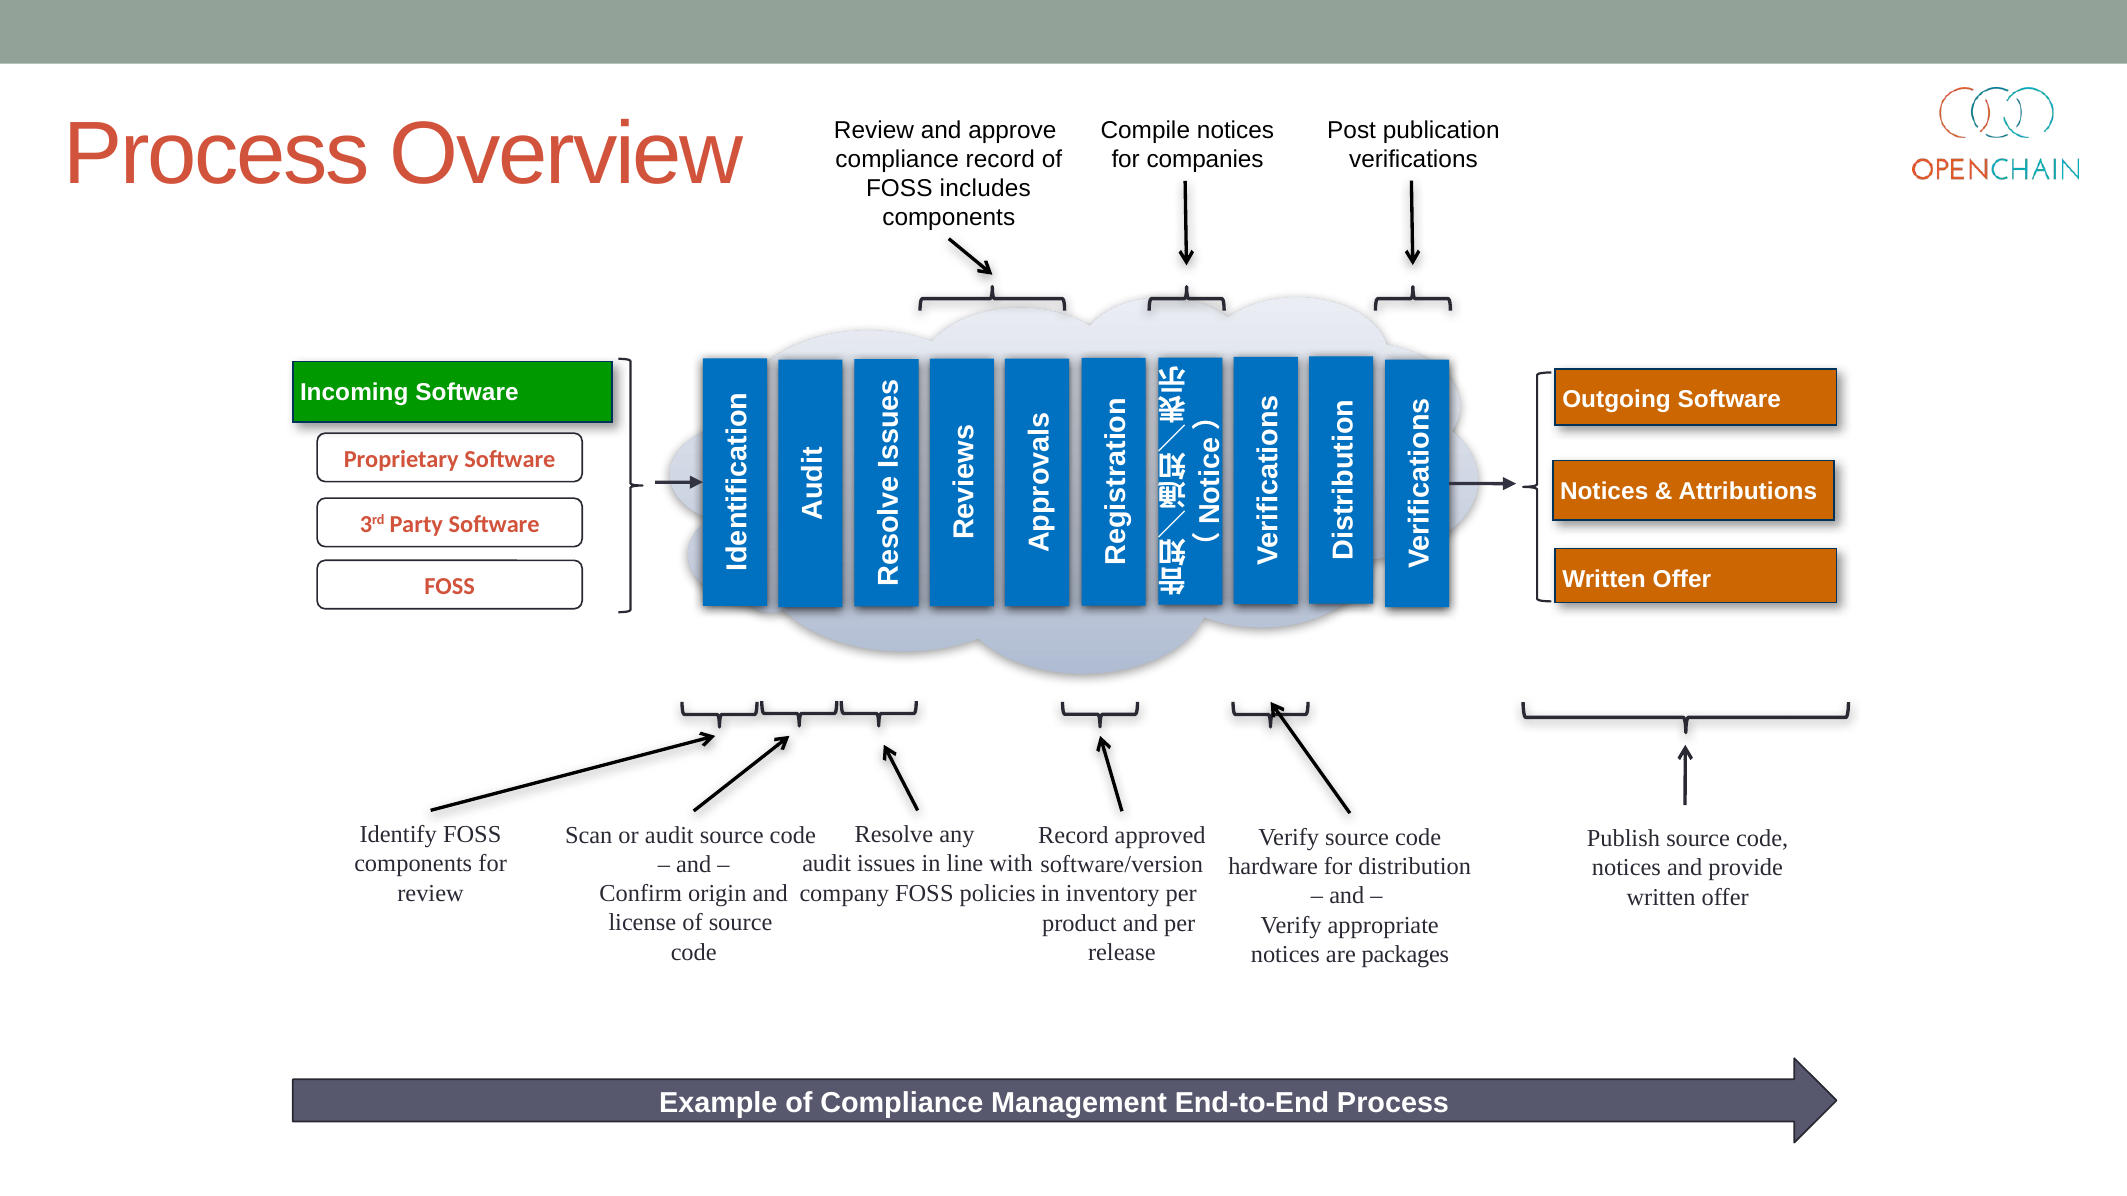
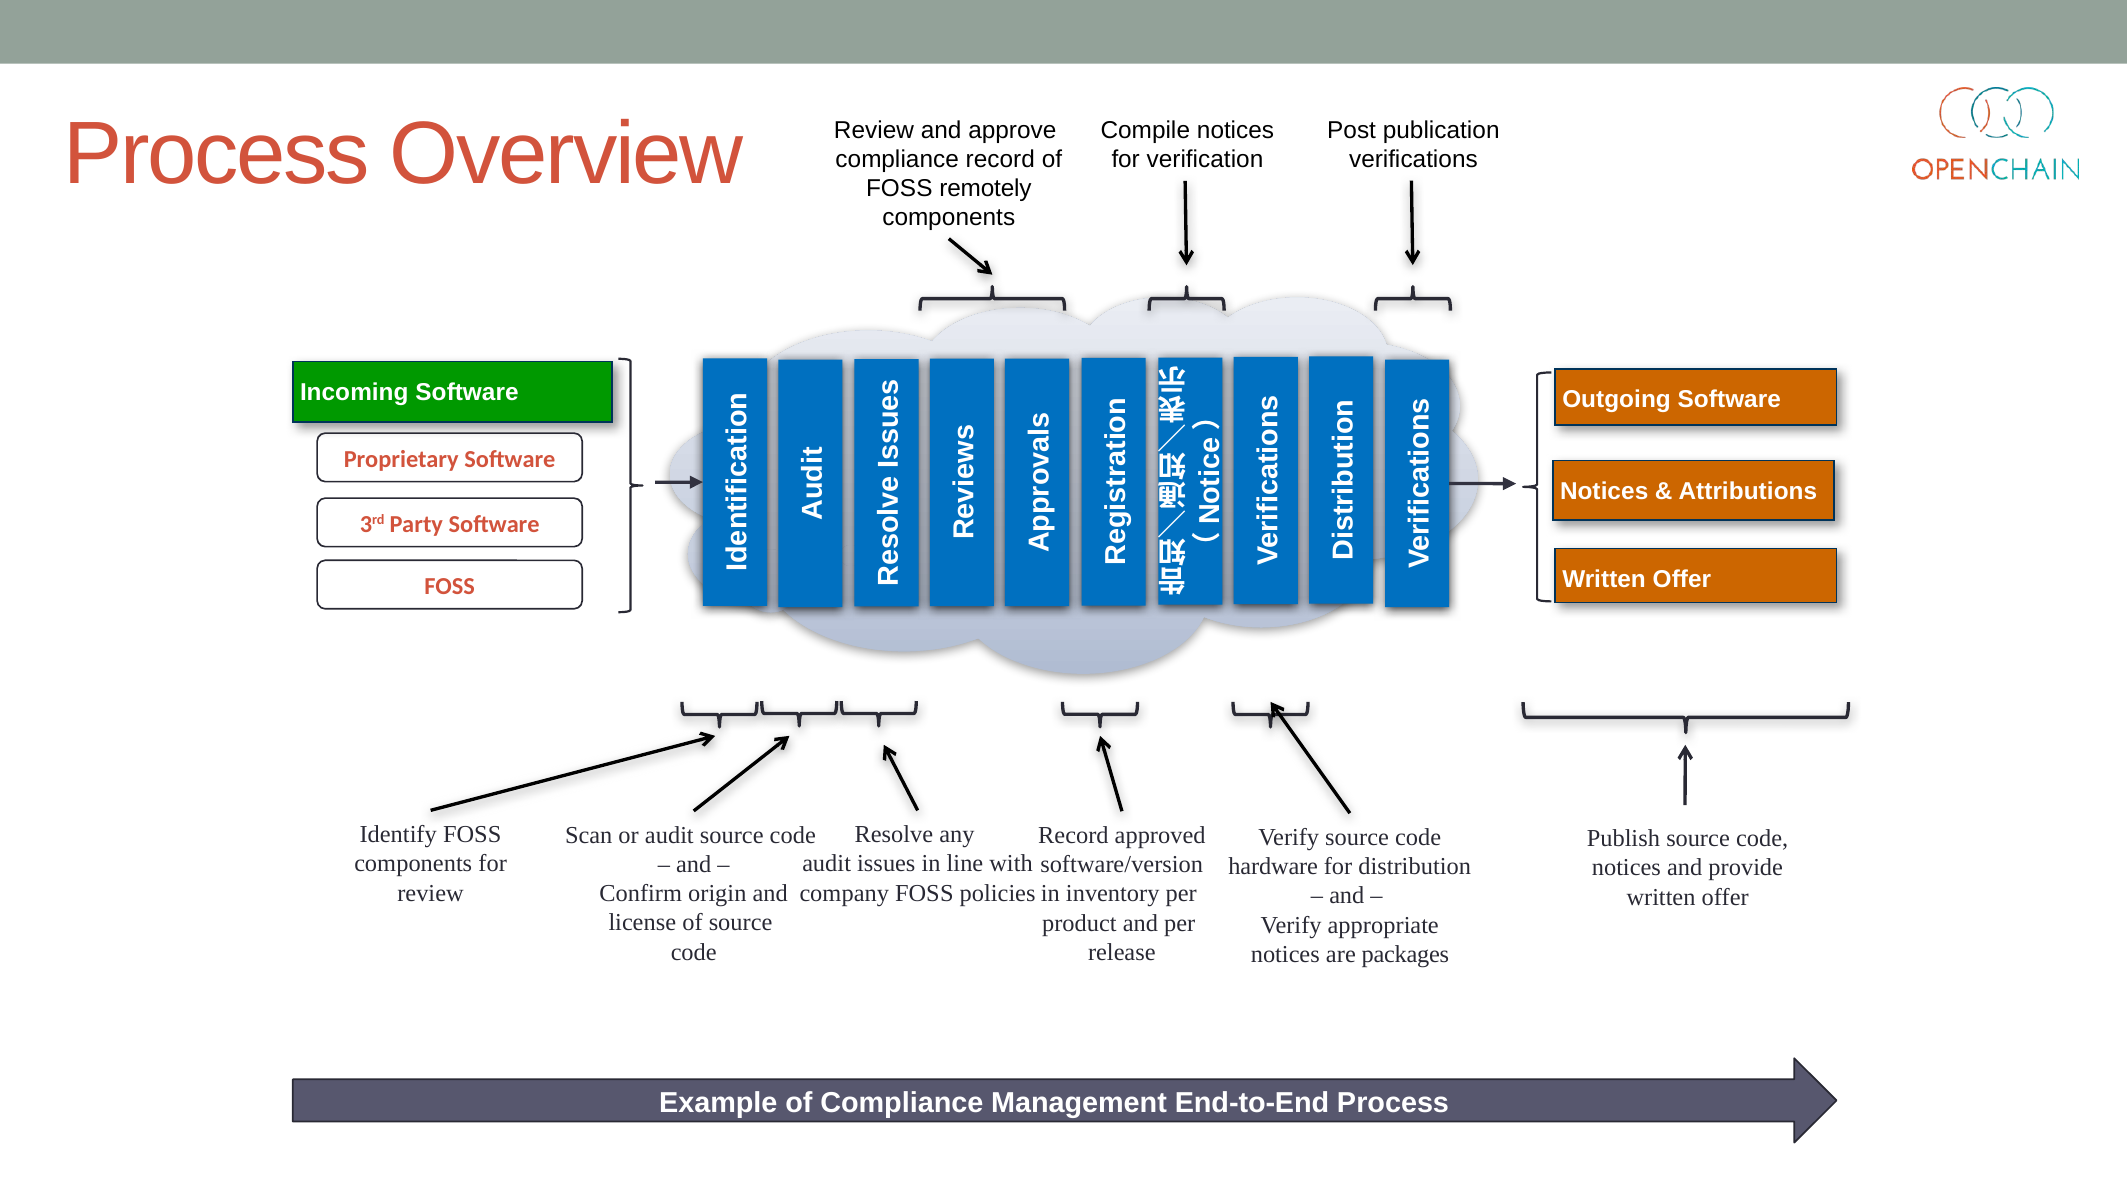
companies: companies -> verification (1205, 160)
includes: includes -> remotely (985, 189)
